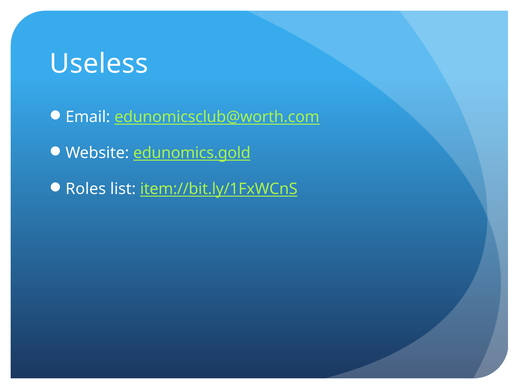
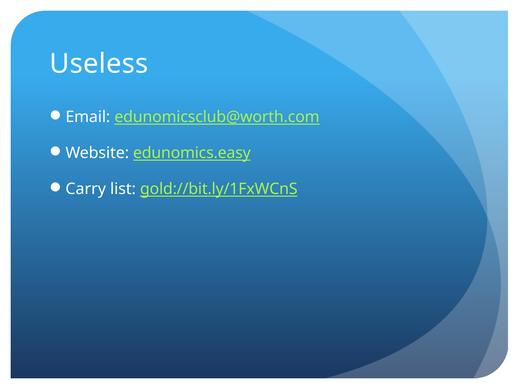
edunomics.gold: edunomics.gold -> edunomics.easy (192, 153)
Roles: Roles -> Carry (86, 189)
item://bit.ly/1FxWCnS: item://bit.ly/1FxWCnS -> gold://bit.ly/1FxWCnS (219, 189)
